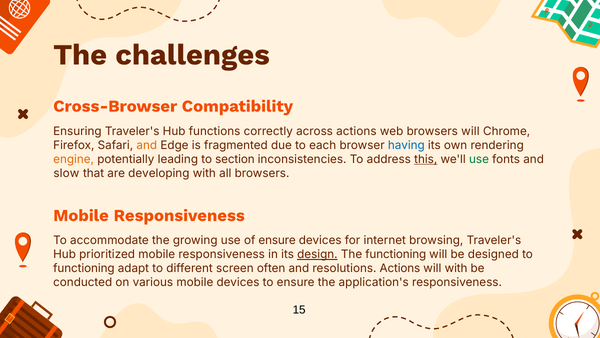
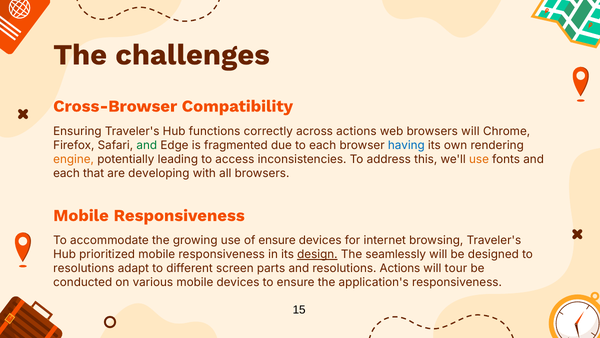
and colour: orange -> green (147, 145)
section: section -> access (235, 159)
this underline: present -> none (426, 159)
use colour: green -> orange (479, 159)
slow: slow -> each (66, 173)
The functioning: functioning -> seamlessly (396, 254)
functioning: functioning -> resolutions (84, 268)
often: often -> parts (271, 268)
will with: with -> tour (456, 268)
